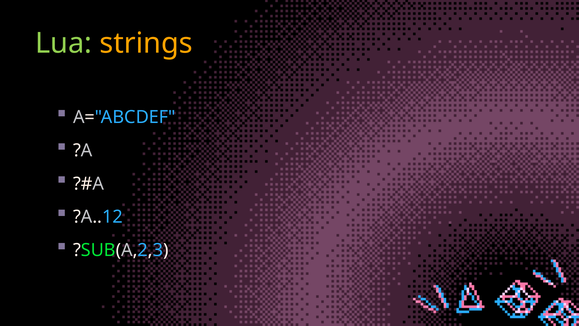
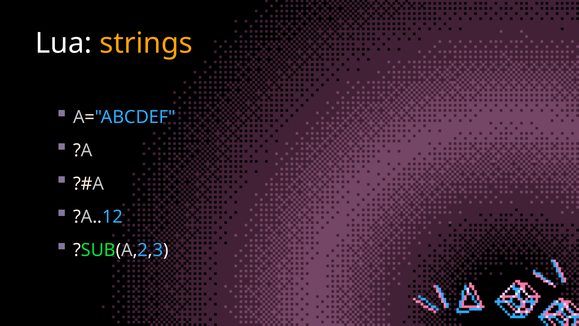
Lua colour: light green -> white (64, 43)
